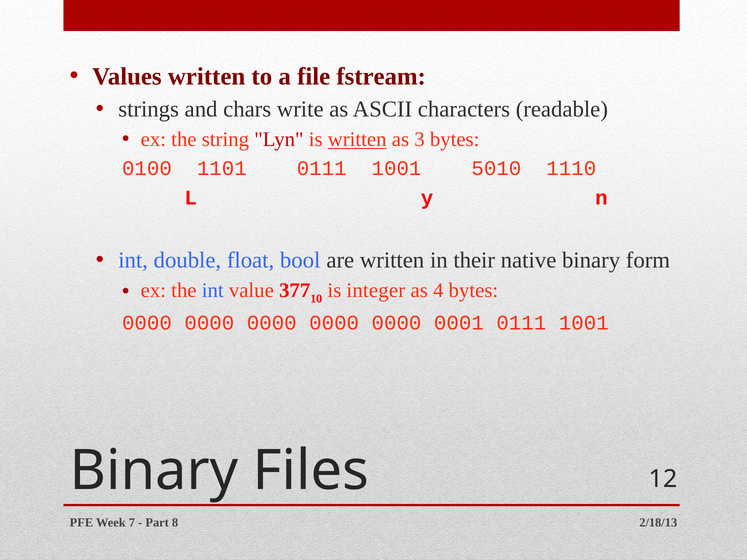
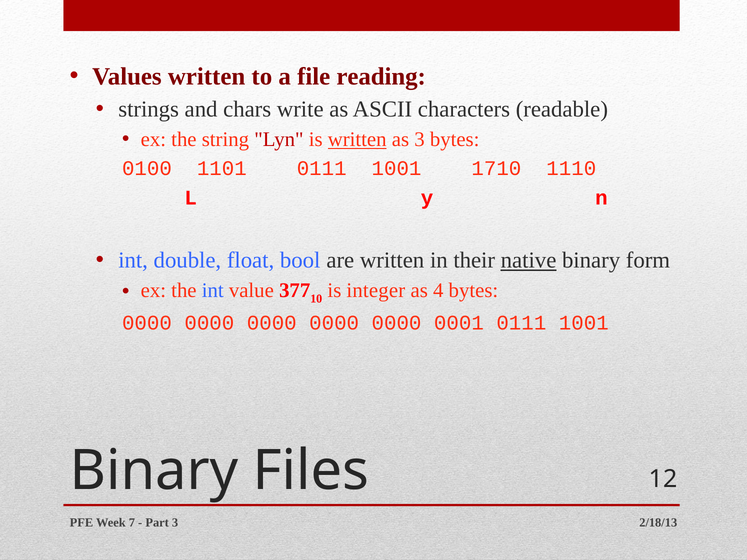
fstream: fstream -> reading (381, 76)
5010: 5010 -> 1710 (496, 169)
native underline: none -> present (529, 261)
Part 8: 8 -> 3 (175, 523)
